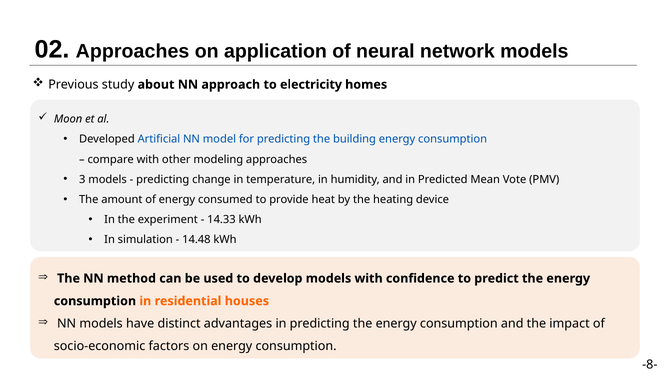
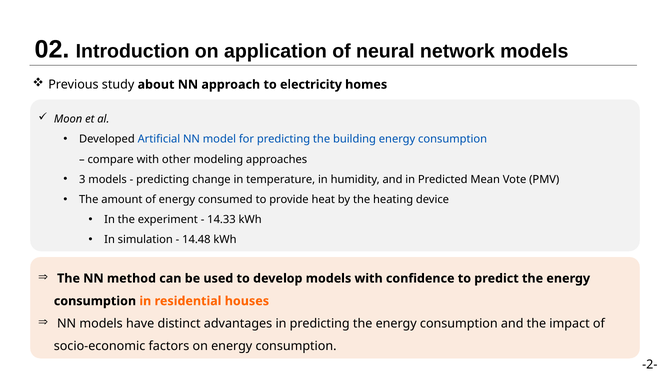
02 Approaches: Approaches -> Introduction (133, 51)
-8-: -8- -> -2- (650, 364)
